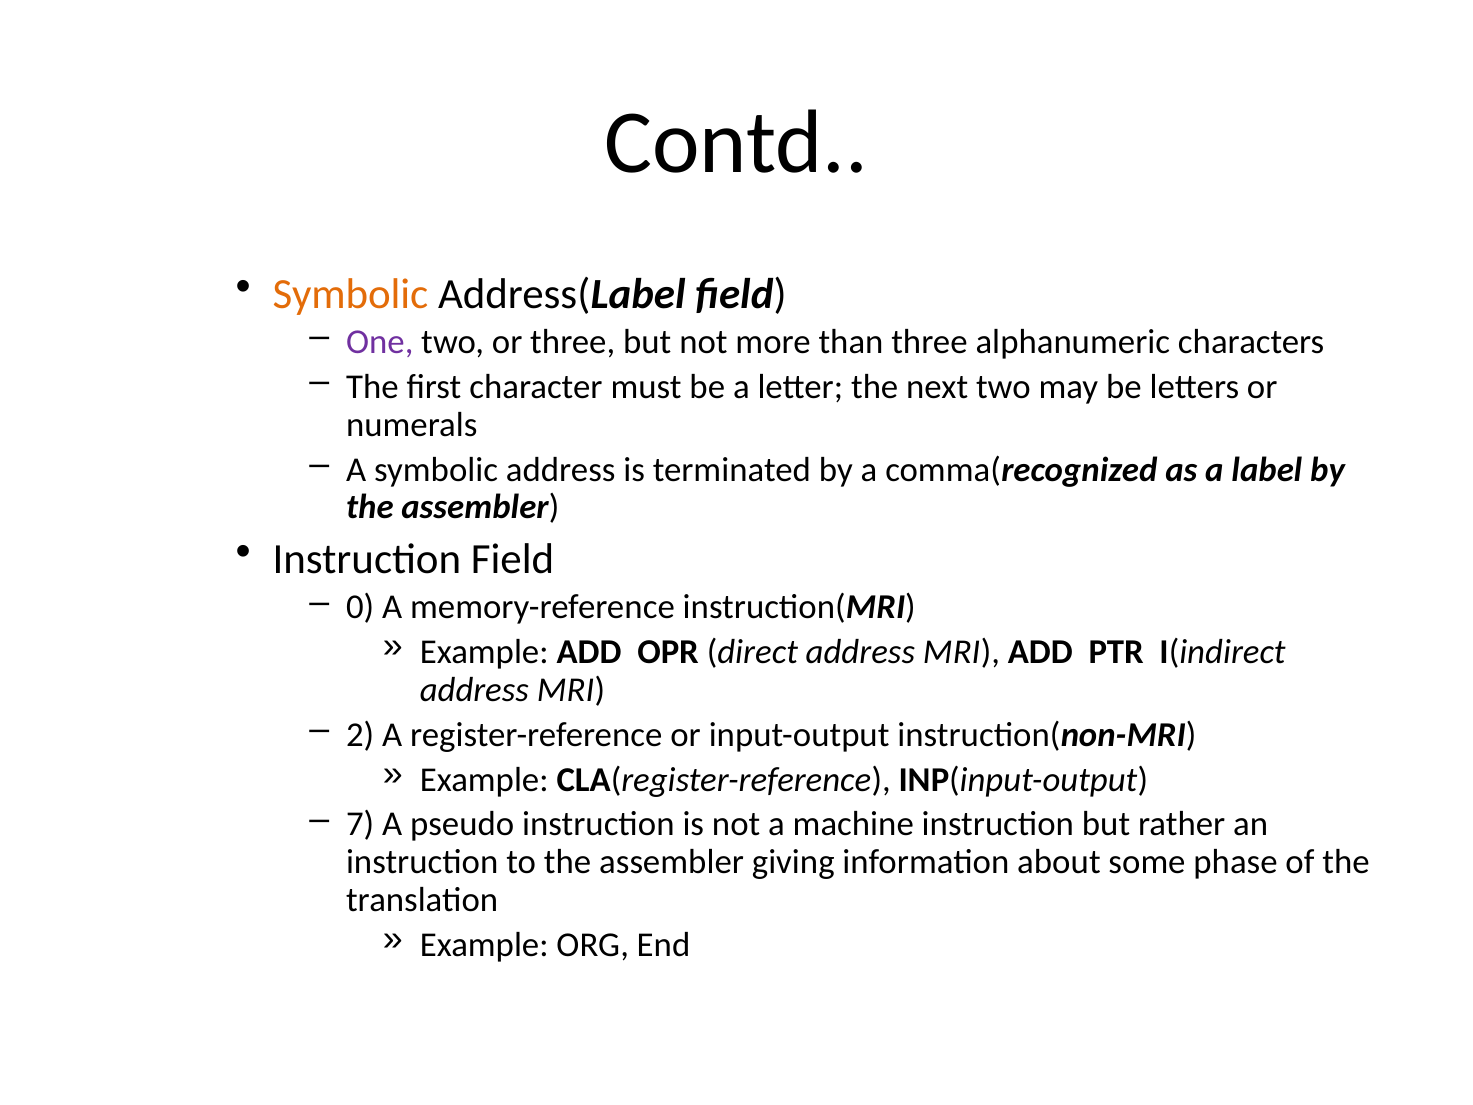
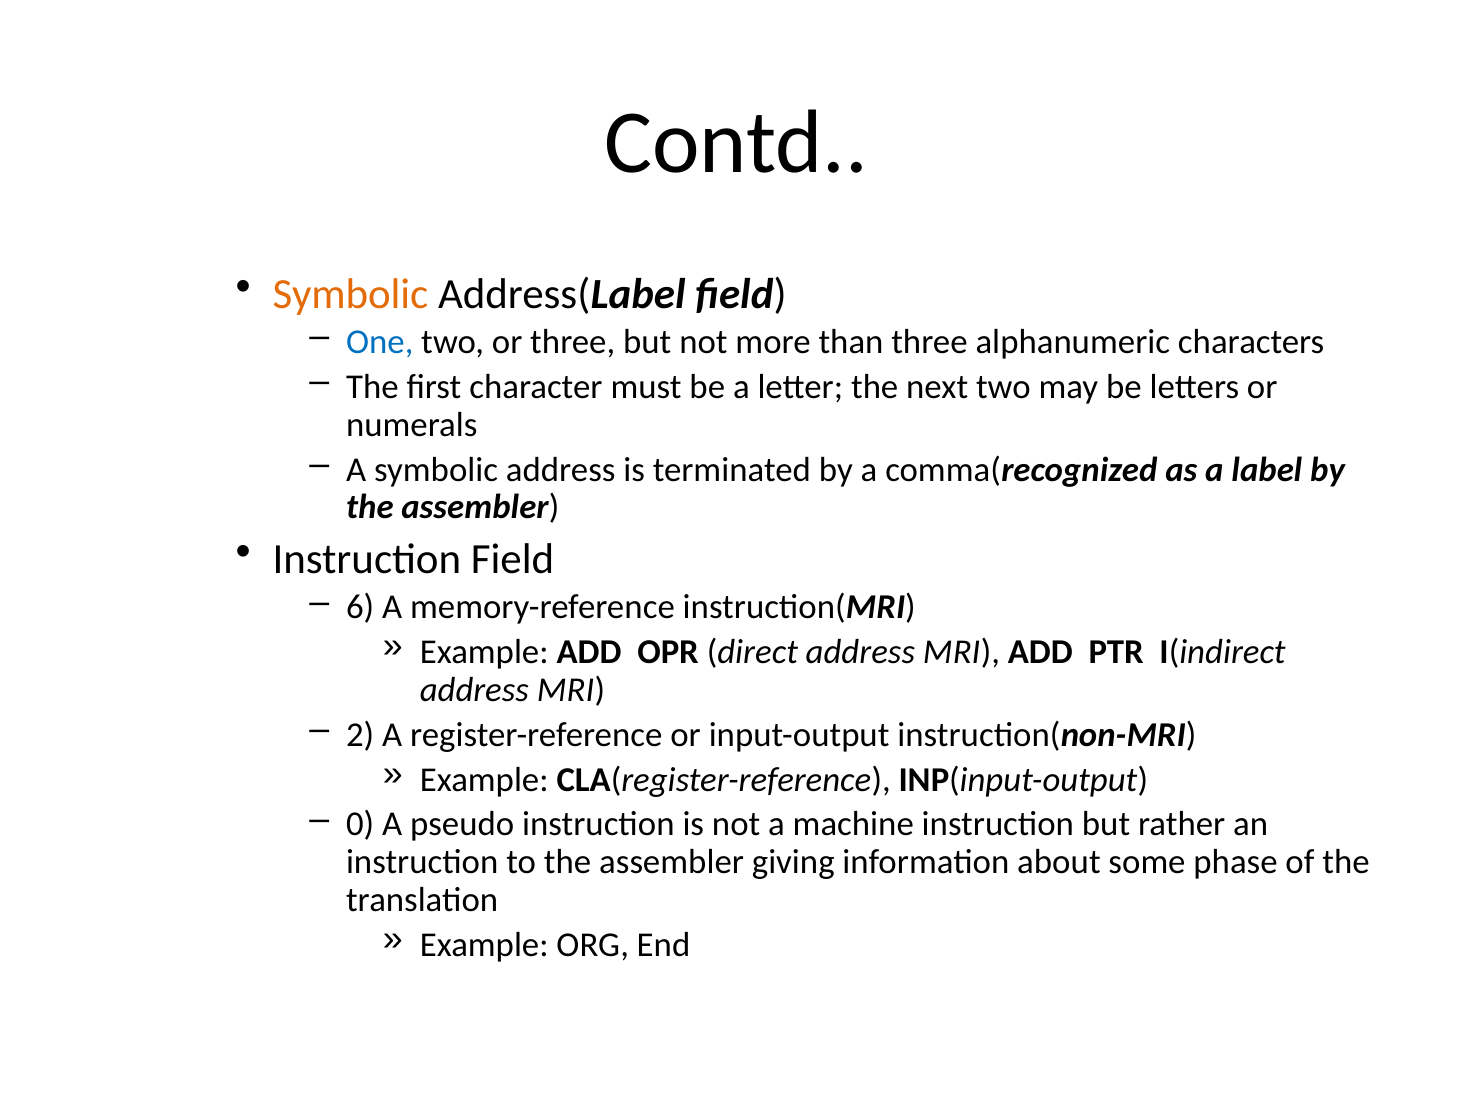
One colour: purple -> blue (380, 342)
0: 0 -> 6 (360, 607)
7: 7 -> 0 (360, 824)
